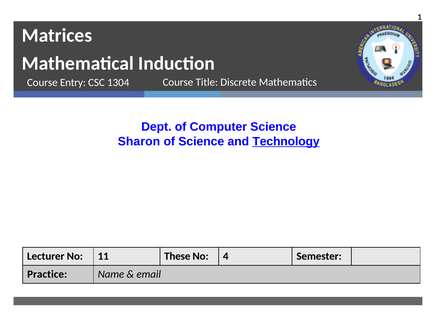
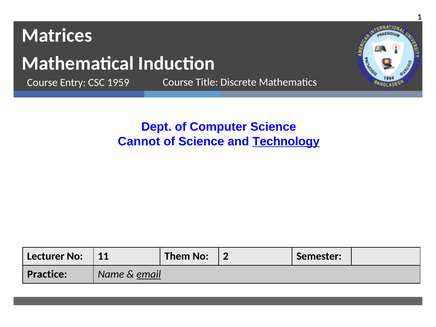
1304: 1304 -> 1959 (118, 83)
Sharon: Sharon -> Cannot (139, 141)
These: These -> Them (177, 256)
4: 4 -> 2 (226, 256)
email underline: none -> present (149, 274)
